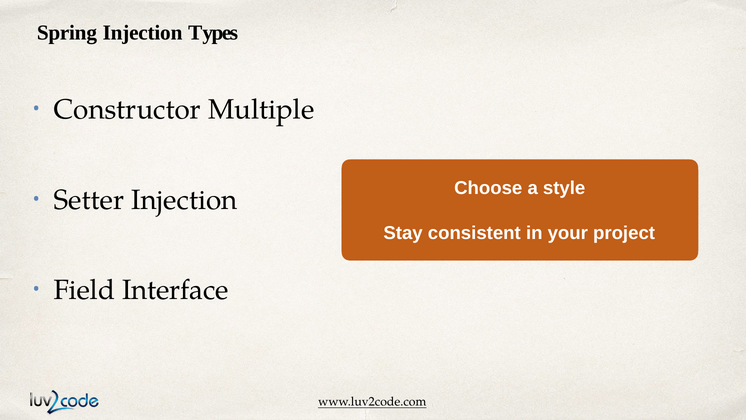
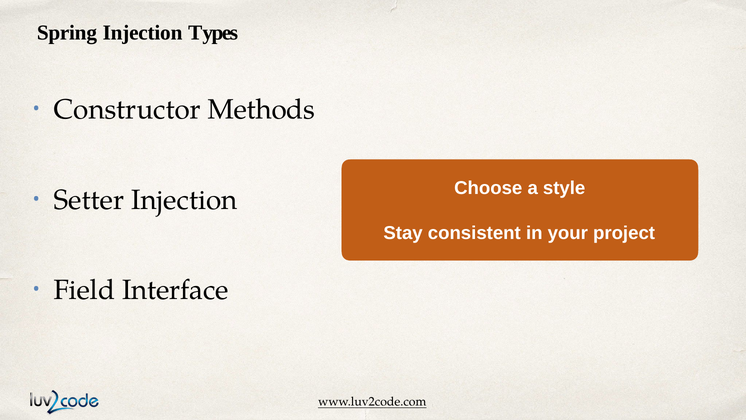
Multiple: Multiple -> Methods (261, 110)
